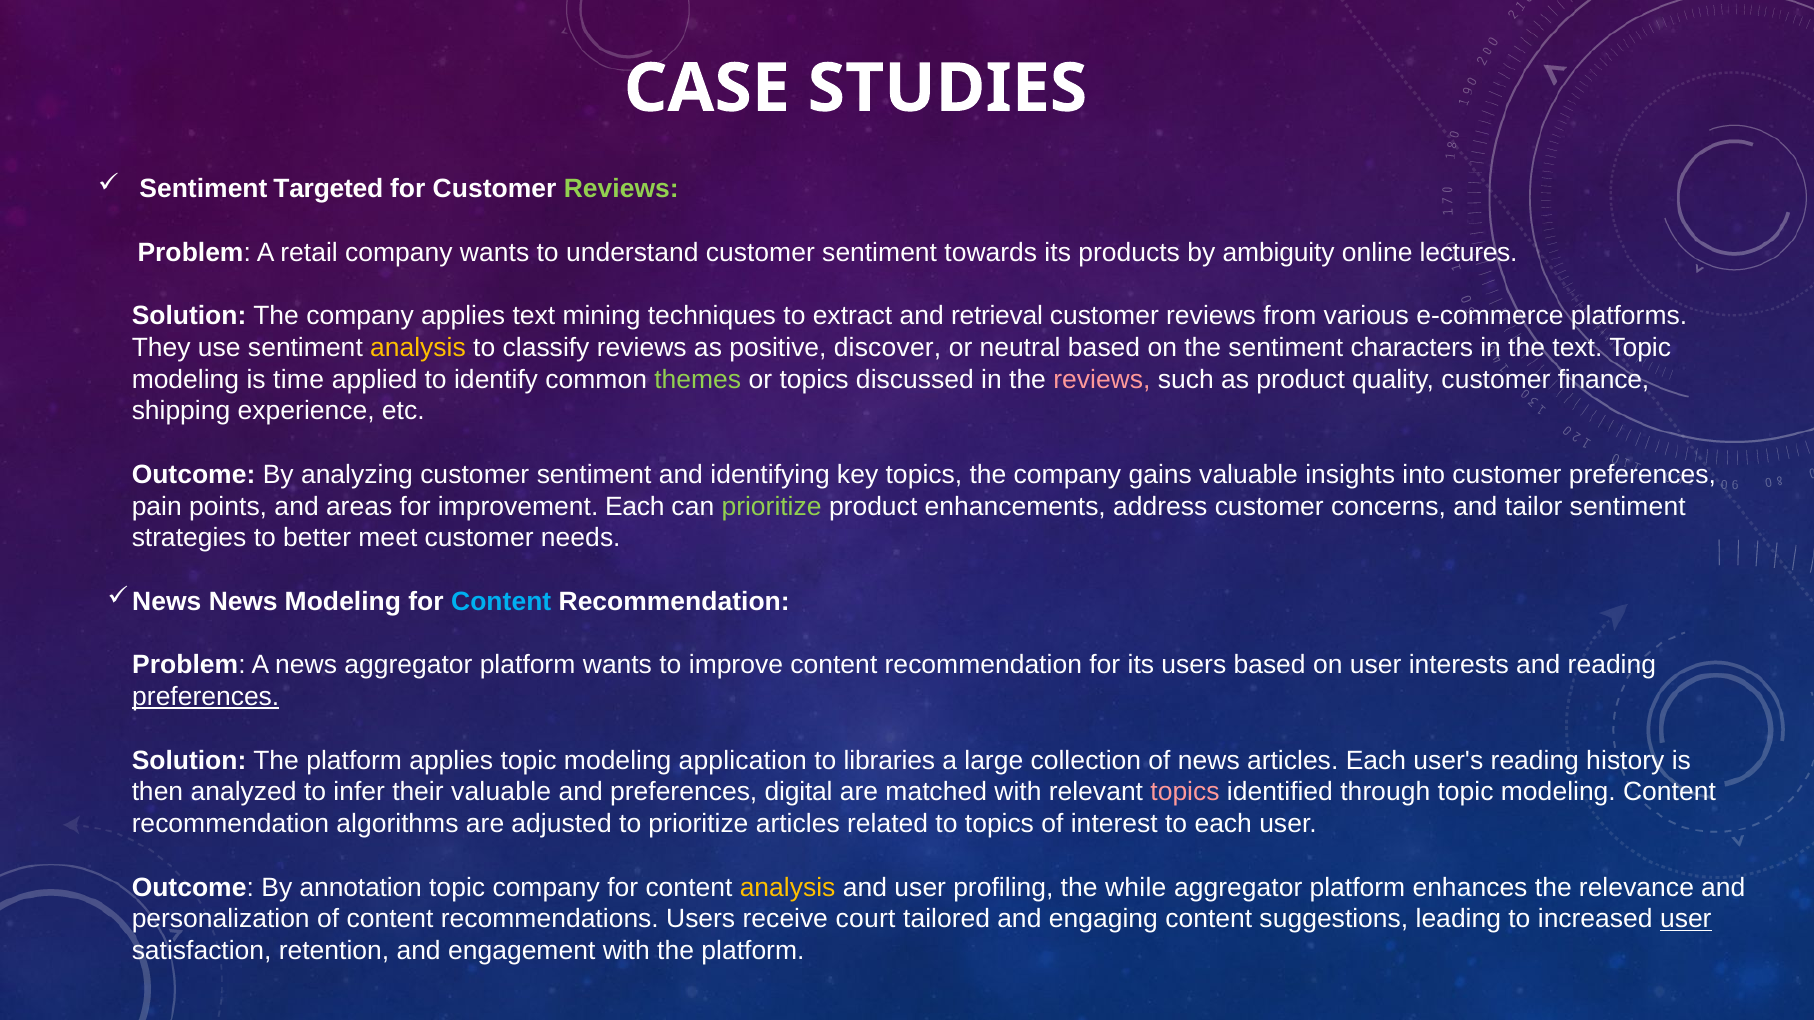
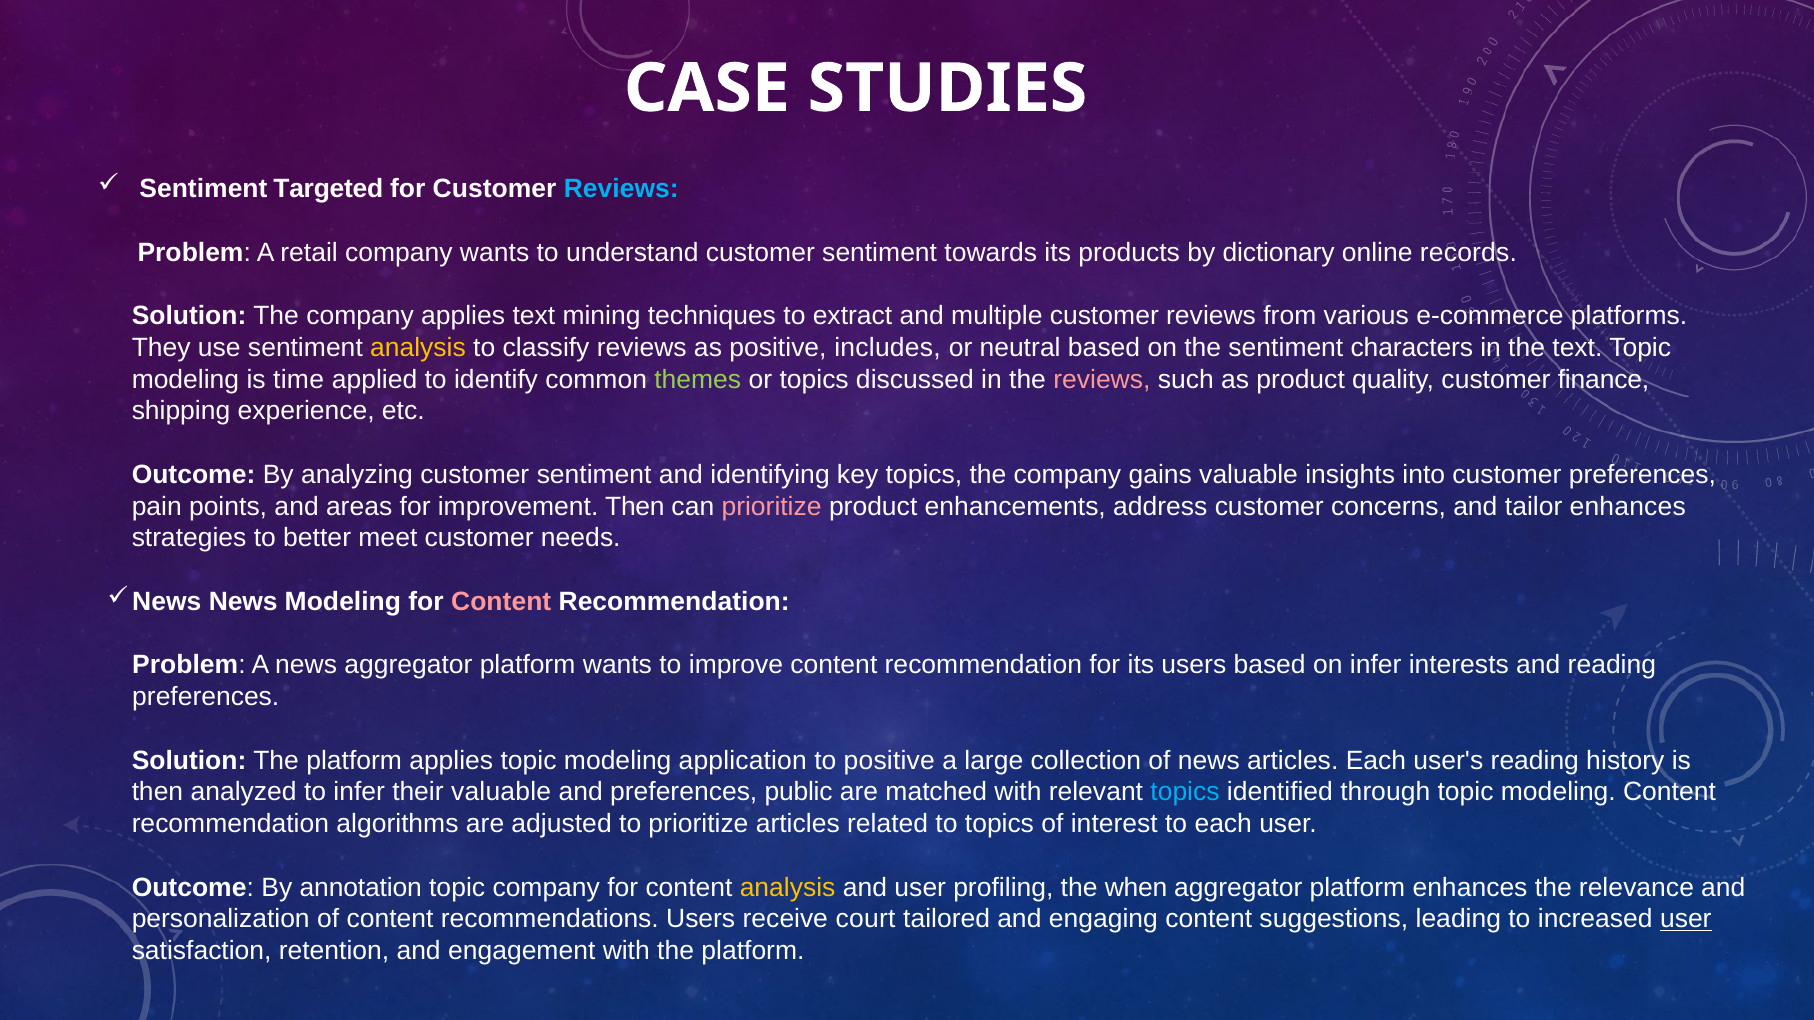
Reviews colour: light green -> light blue (621, 189)
ambiguity: ambiguity -> dictionary (1279, 252)
lectures: lectures -> records (1468, 252)
retrieval: retrieval -> multiple (997, 316)
discover: discover -> includes (888, 348)
improvement Each: Each -> Then (635, 507)
prioritize colour: light green -> pink (772, 507)
tailor sentiment: sentiment -> enhances (1628, 507)
Content colour: light blue -> pink (501, 602)
on user: user -> infer (1376, 665)
preferences underline: present -> none (206, 697)
to libraries: libraries -> positive (889, 761)
digital: digital -> public (799, 792)
topics colour: pink -> light blue (1185, 792)
while: while -> when (1136, 888)
